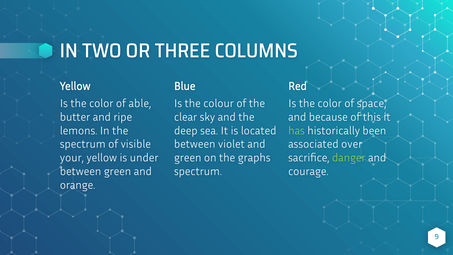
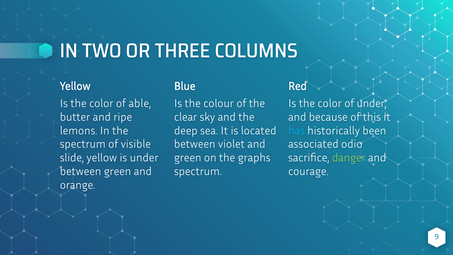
of space: space -> under (372, 103)
has colour: light green -> light blue (297, 131)
over: over -> odio (352, 144)
your: your -> slide (72, 158)
